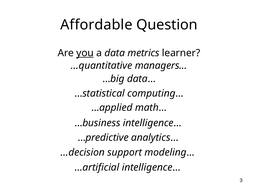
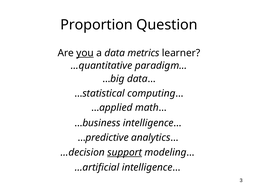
Affordable: Affordable -> Proportion (97, 25)
managers…: managers… -> paradigm… (161, 66)
support underline: none -> present (125, 153)
